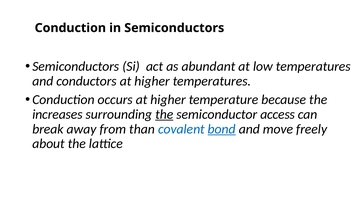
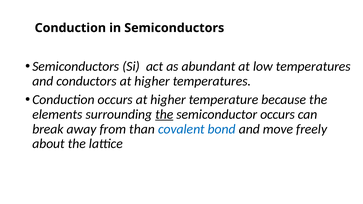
increases: increases -> elements (57, 114)
semiconductor access: access -> occurs (278, 114)
bond underline: present -> none (222, 129)
